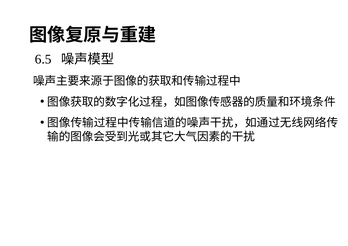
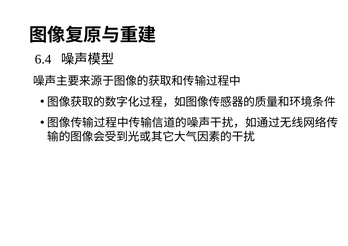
6.5: 6.5 -> 6.4 (43, 59)
